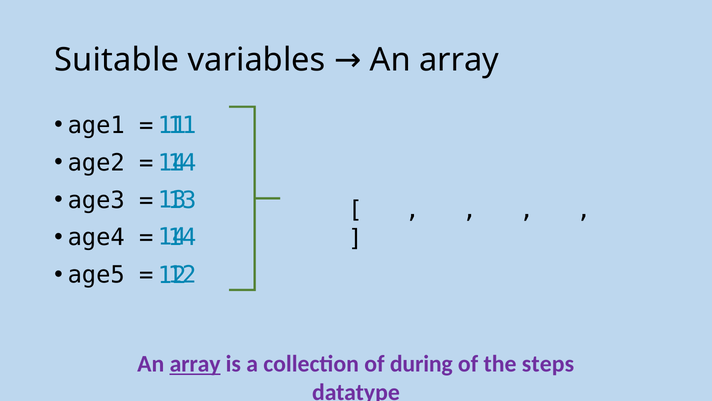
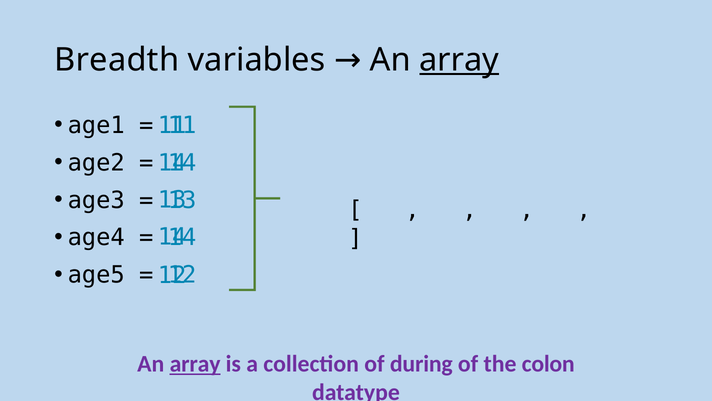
Suitable: Suitable -> Breadth (117, 60)
array underline: none -> present (459, 60)
steps: steps -> colon (548, 364)
